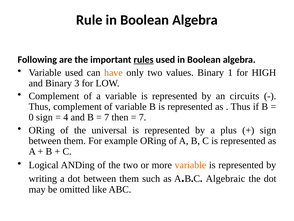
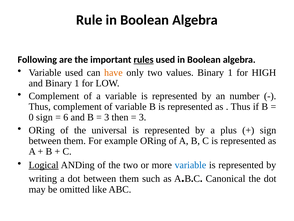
and Binary 3: 3 -> 1 (77, 83)
circuits: circuits -> number (245, 96)
4: 4 -> 6 (66, 117)
7: 7 -> 3 (107, 117)
7: 7 -> 3 (143, 117)
Logical underline: none -> present (44, 165)
variable colour: orange -> blue (190, 165)
Algebraic: Algebraic -> Canonical (226, 178)
